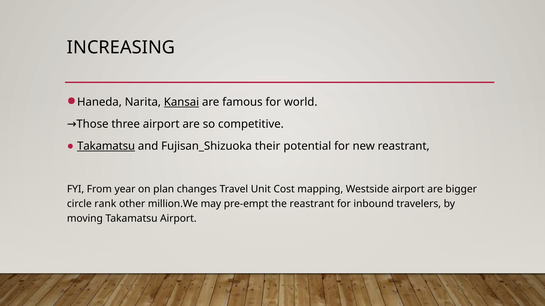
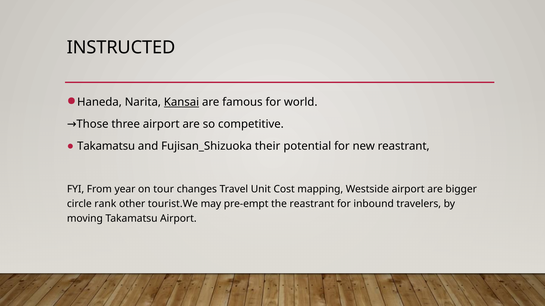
INCREASING: INCREASING -> INSTRUCTED (121, 48)
Takamatsu underline: present -> none (106, 147)
plan: plan -> tour (164, 190)
million.We: million.We -> tourist.We (173, 204)
